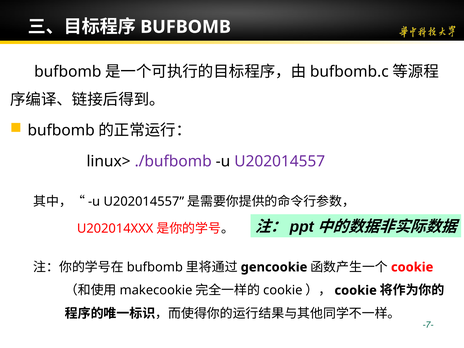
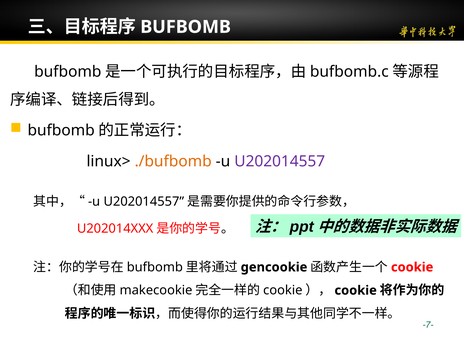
./bufbomb colour: purple -> orange (173, 161)
